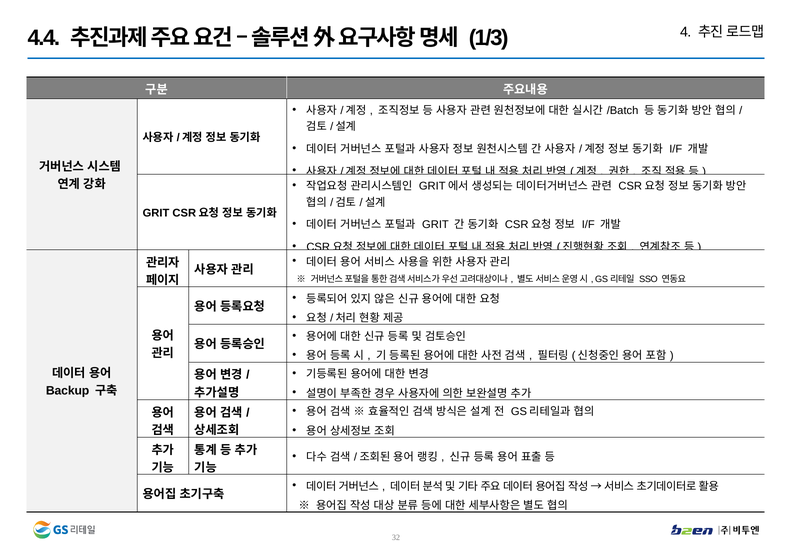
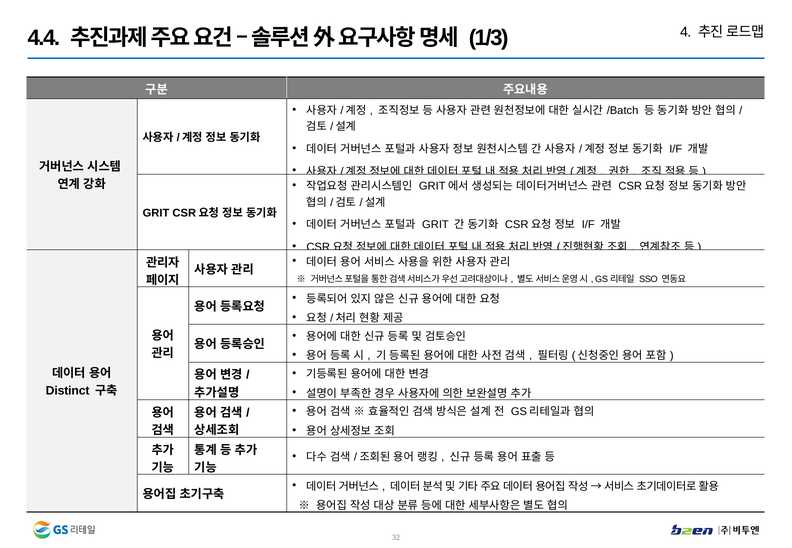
Backup: Backup -> Distinct (68, 391)
